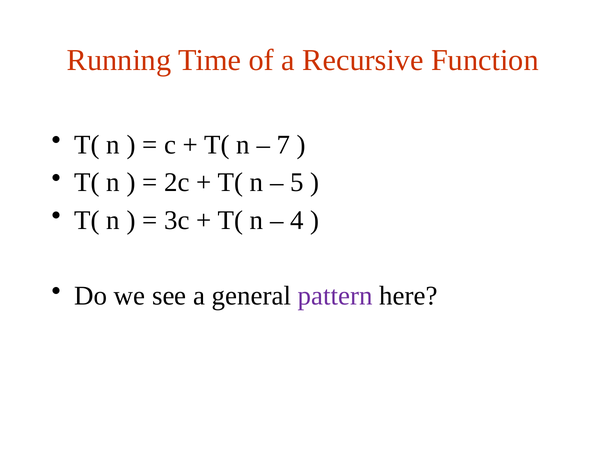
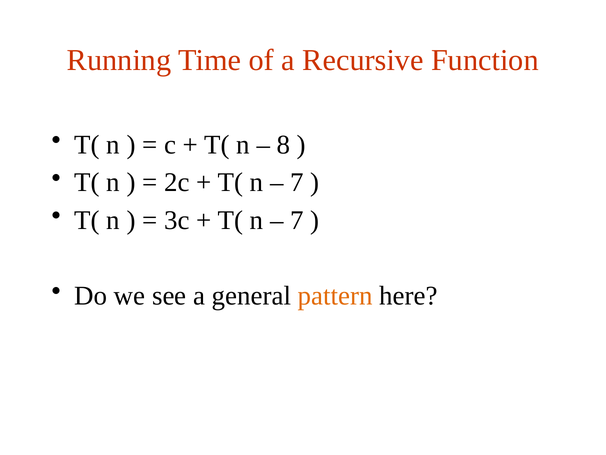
7: 7 -> 8 (284, 145)
5: 5 -> 7 (297, 182)
4: 4 -> 7 (297, 220)
pattern colour: purple -> orange (335, 296)
